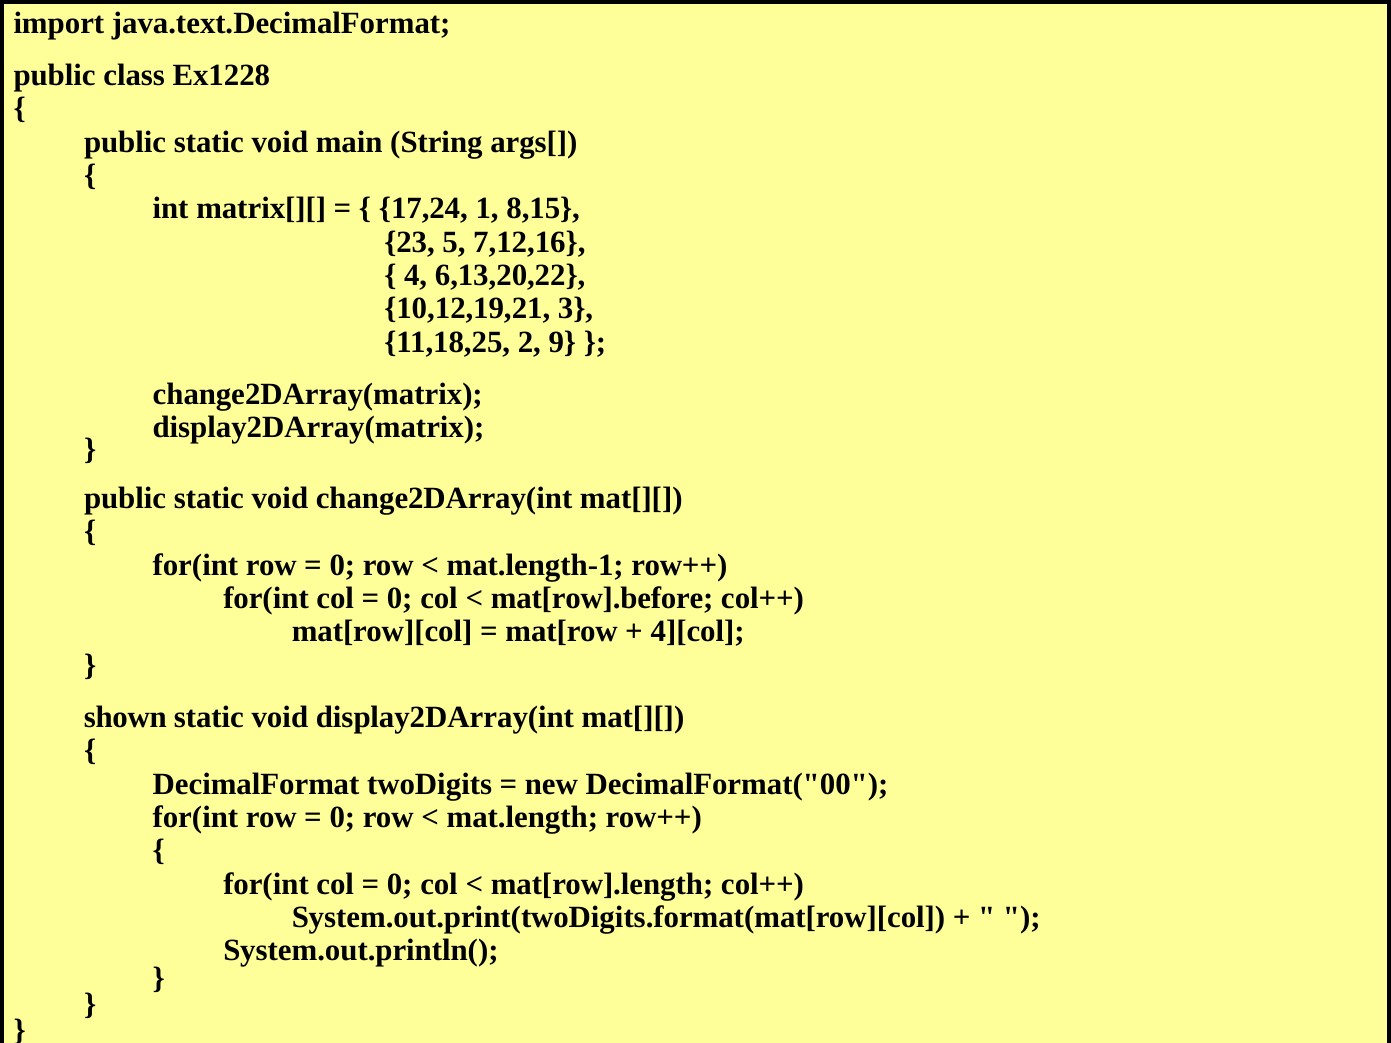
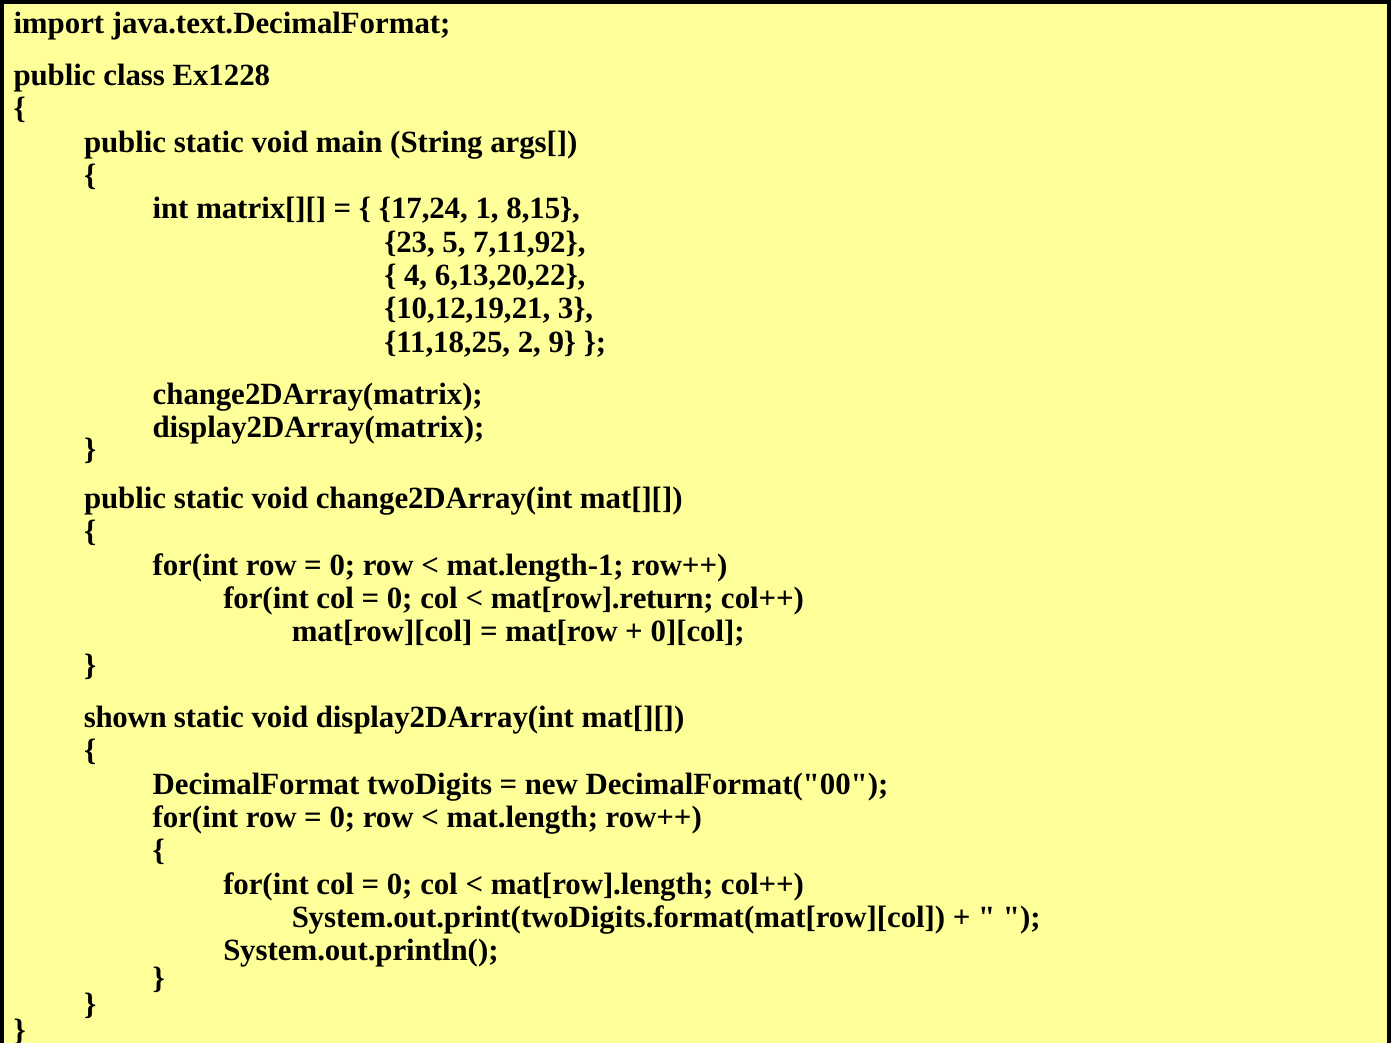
7,12,16: 7,12,16 -> 7,11,92 (529, 242)
mat[row].before: mat[row].before -> mat[row].return (602, 599)
4][col: 4][col -> 0][col (698, 632)
